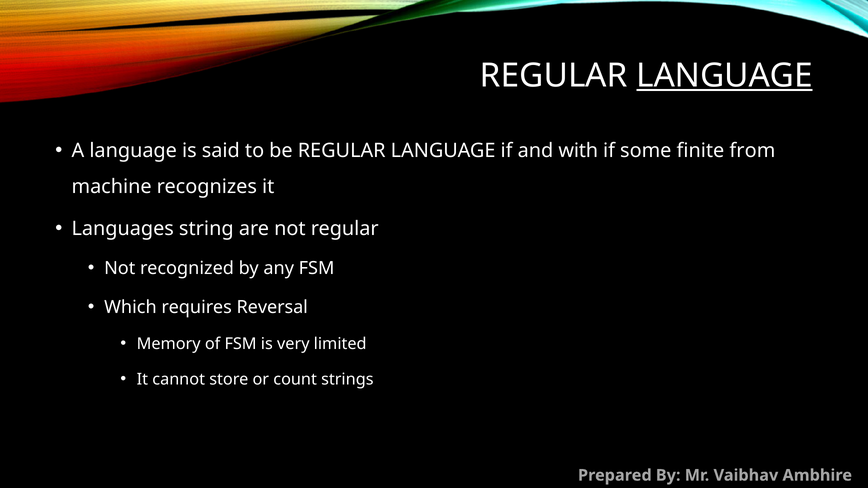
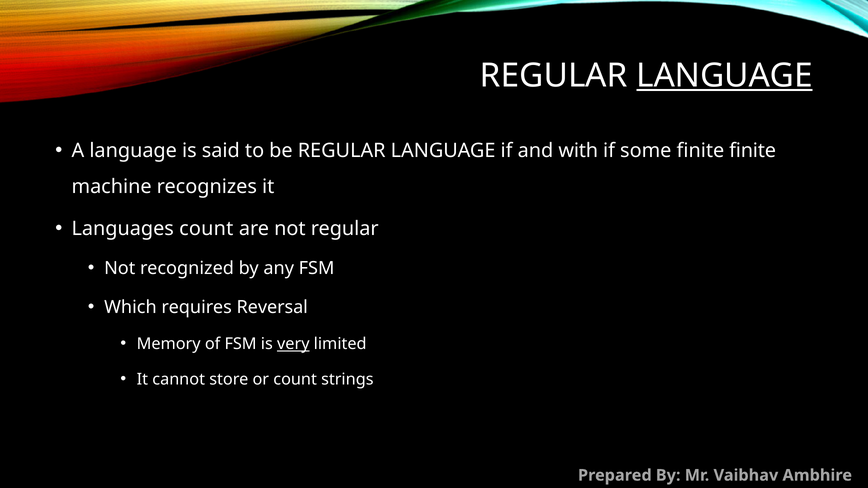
finite from: from -> finite (753, 151)
Languages string: string -> count (206, 229)
very underline: none -> present (293, 344)
